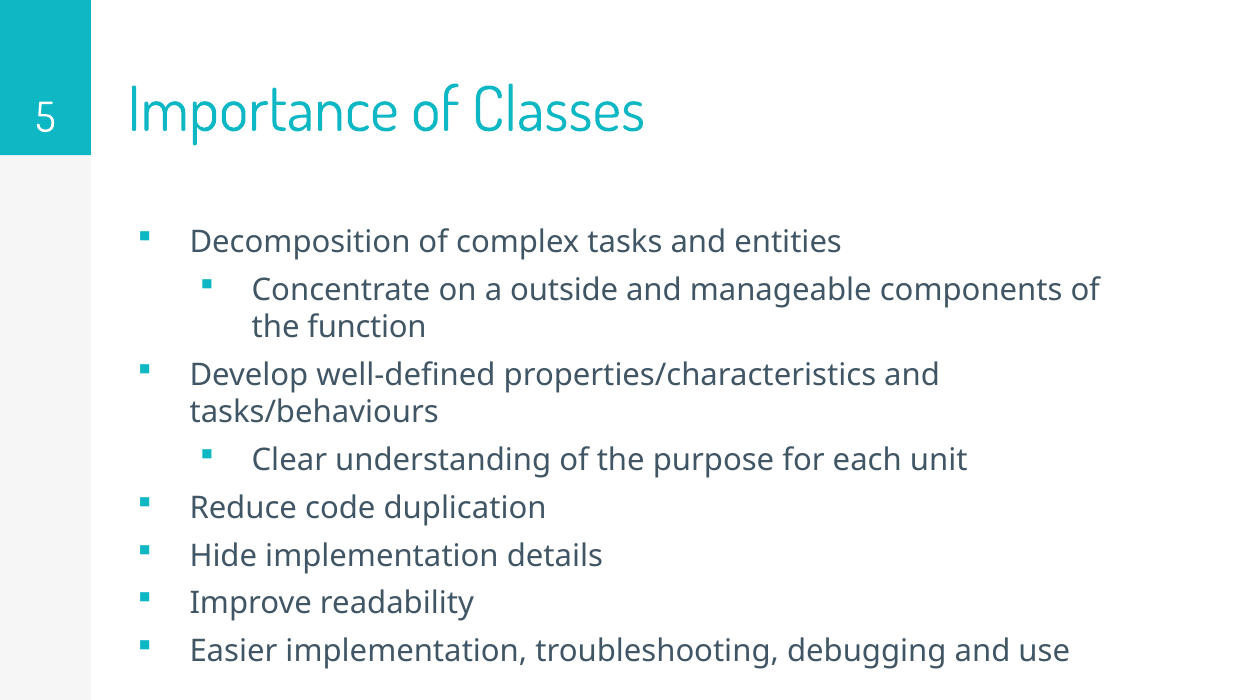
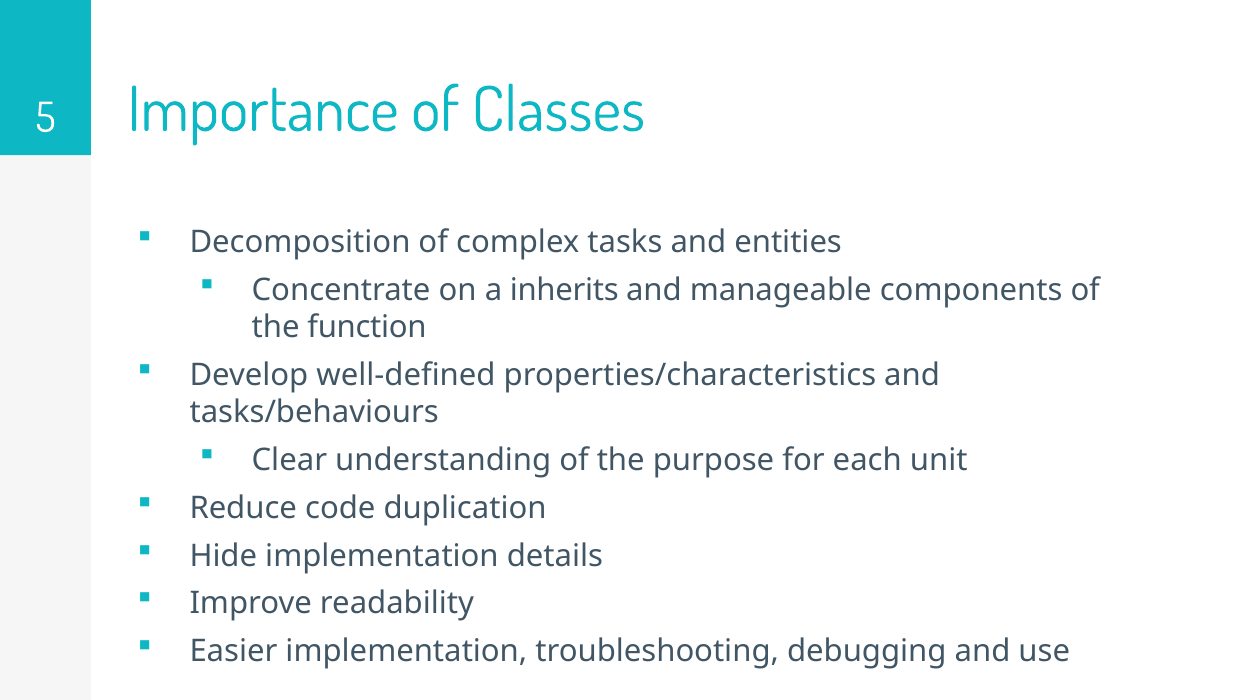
outside: outside -> inherits (564, 290)
